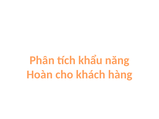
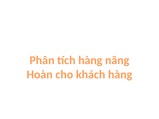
tích khẩu: khẩu -> hàng (90, 60)
